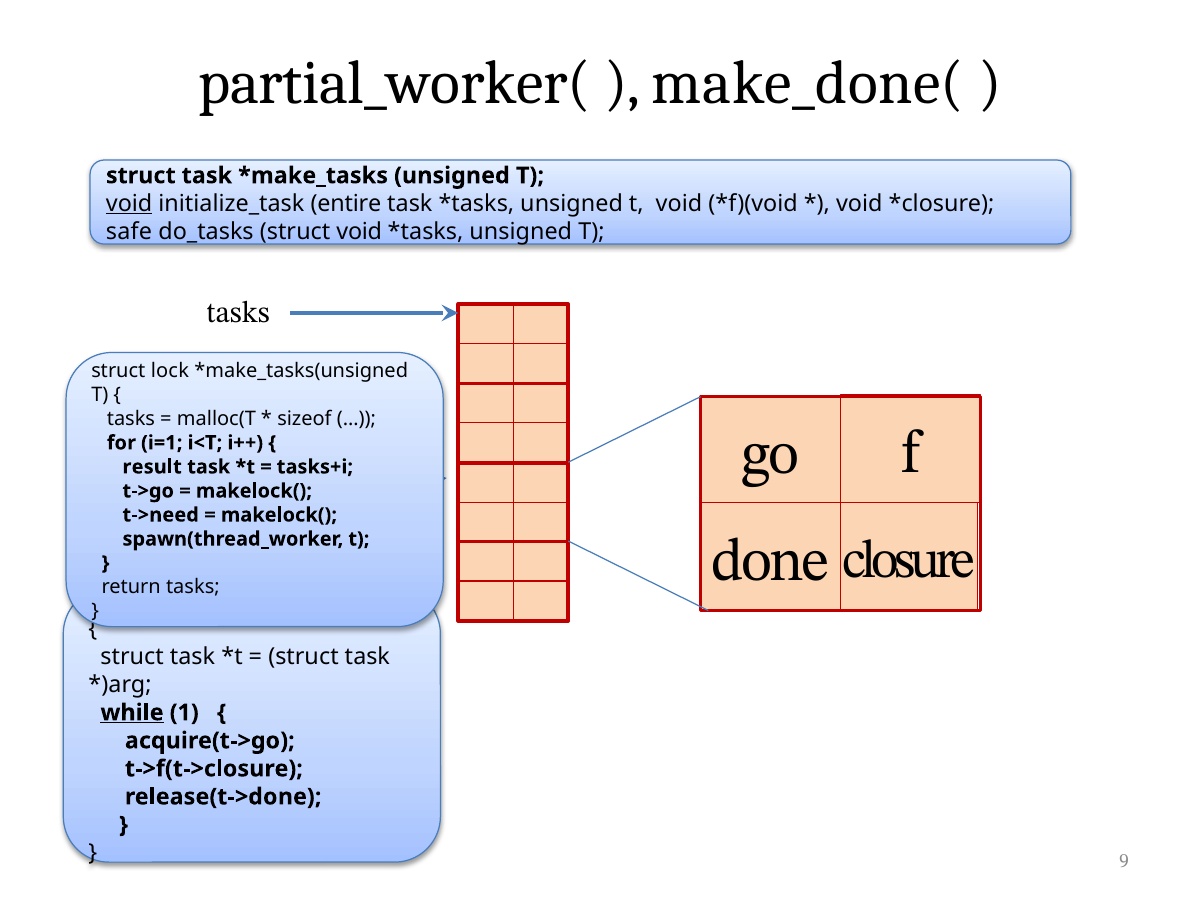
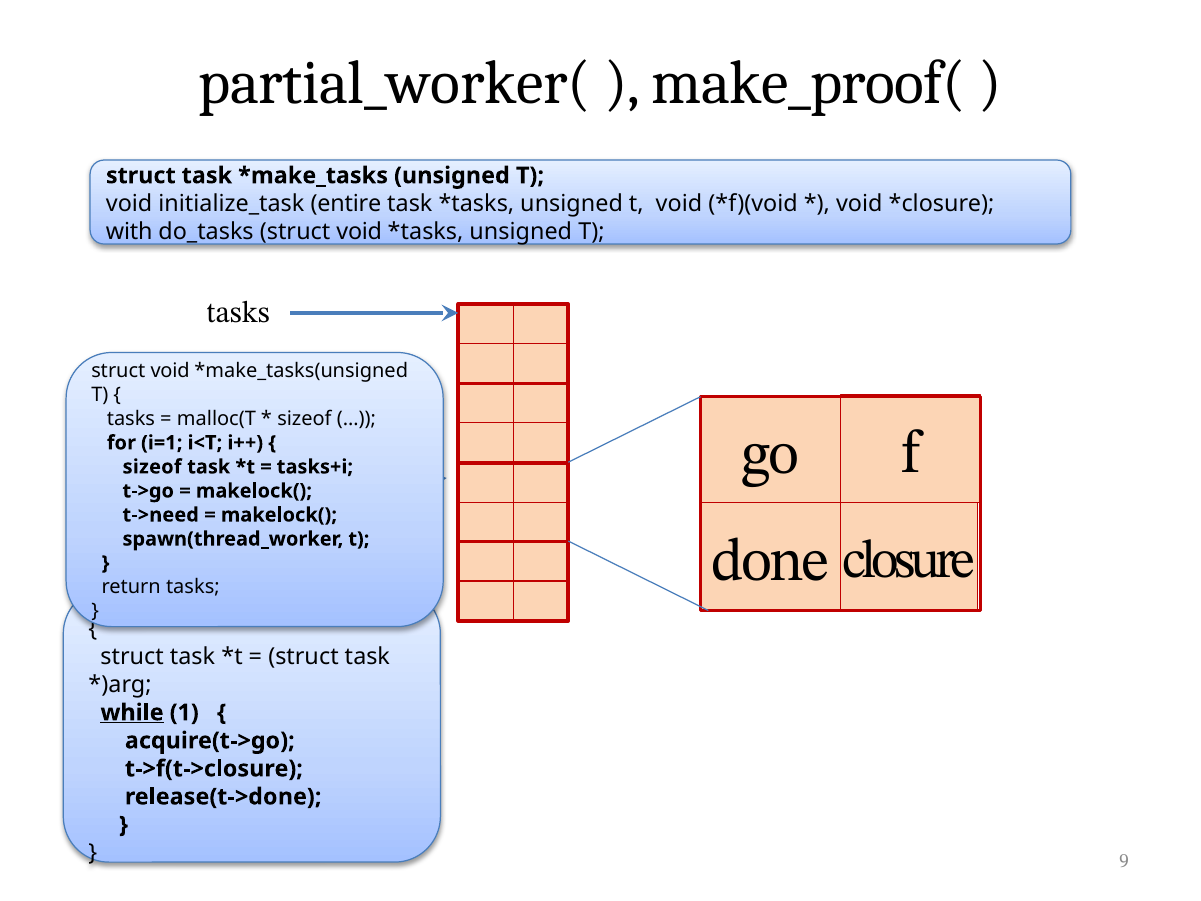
make_done(: make_done( -> make_proof( (809, 83)
void underline: present -> none (129, 204)
safe: safe -> with (129, 232)
lock: lock -> void (170, 371)
result: result -> sizeof (152, 467)
